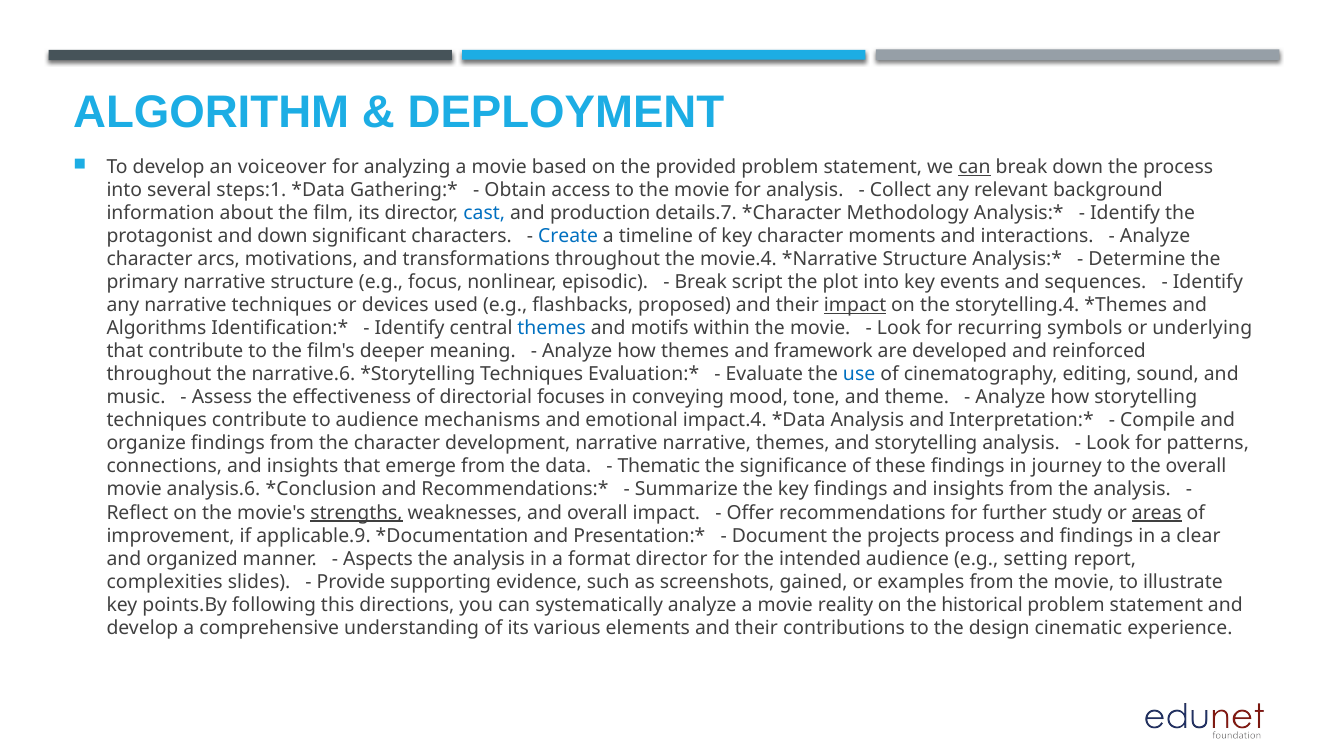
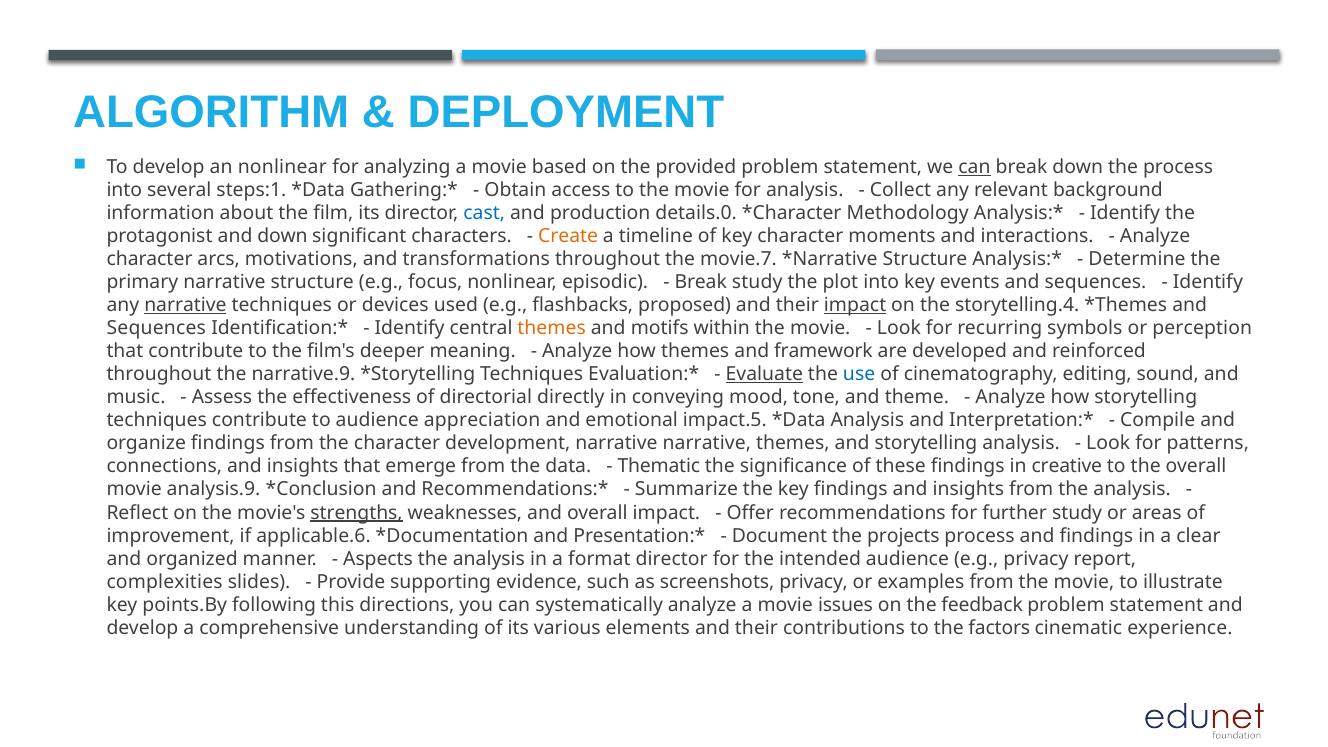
an voiceover: voiceover -> nonlinear (282, 167)
details.7: details.7 -> details.0 (696, 213)
Create colour: blue -> orange (568, 236)
movie.4: movie.4 -> movie.7 (738, 259)
Break script: script -> study (757, 282)
narrative underline: none -> present (185, 305)
Algorithms: Algorithms -> Sequences (156, 328)
themes colour: blue -> orange (552, 328)
underlying: underlying -> perception (1202, 328)
narrative.6: narrative.6 -> narrative.9 (303, 375)
Evaluate underline: none -> present (764, 375)
focuses: focuses -> directly (571, 398)
mechanisms: mechanisms -> appreciation (482, 421)
impact.4: impact.4 -> impact.5 (725, 421)
journey: journey -> creative (1067, 467)
analysis.6: analysis.6 -> analysis.9 (214, 490)
areas underline: present -> none (1157, 513)
applicable.9: applicable.9 -> applicable.6 (314, 536)
e.g setting: setting -> privacy (1036, 559)
screenshots gained: gained -> privacy (814, 582)
reality: reality -> issues (845, 605)
historical: historical -> feedback (982, 605)
design: design -> factors (999, 628)
